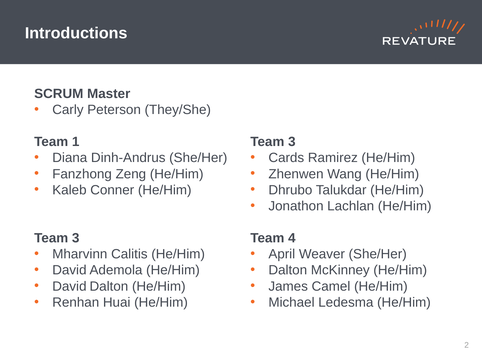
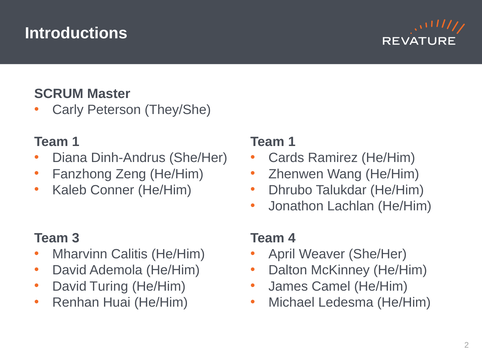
3: 3 -> 1 (292, 142)
David Dalton: Dalton -> Turing (109, 287)
